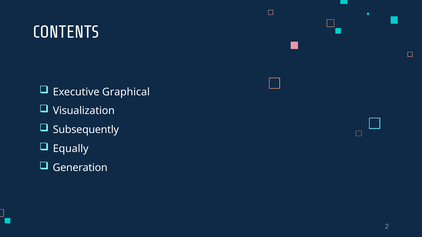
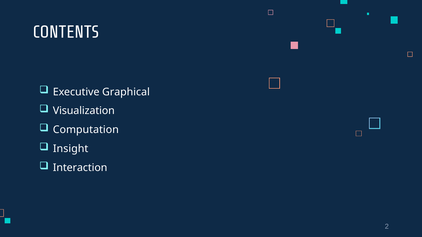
Subsequently: Subsequently -> Computation (86, 130)
Equally: Equally -> Insight (71, 149)
Generation: Generation -> Interaction (80, 168)
